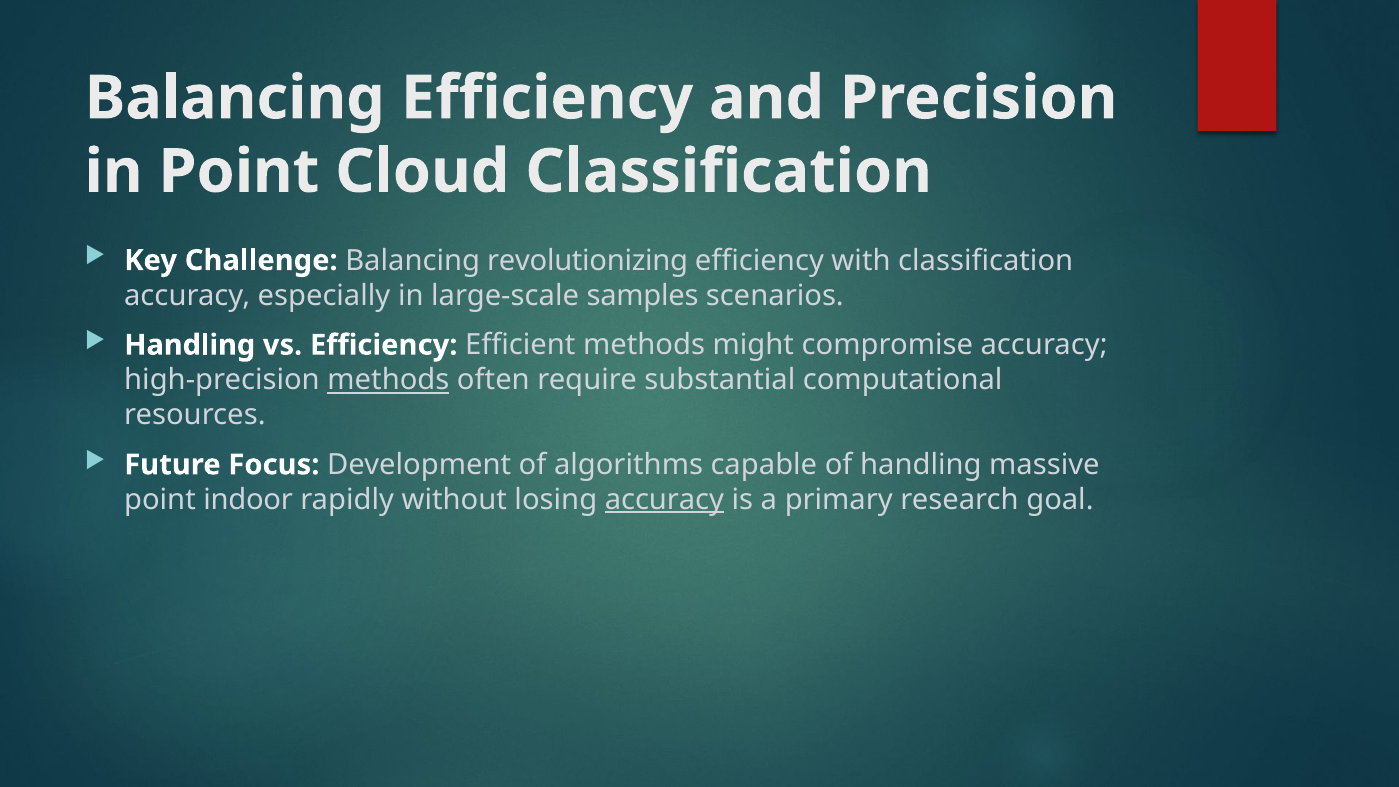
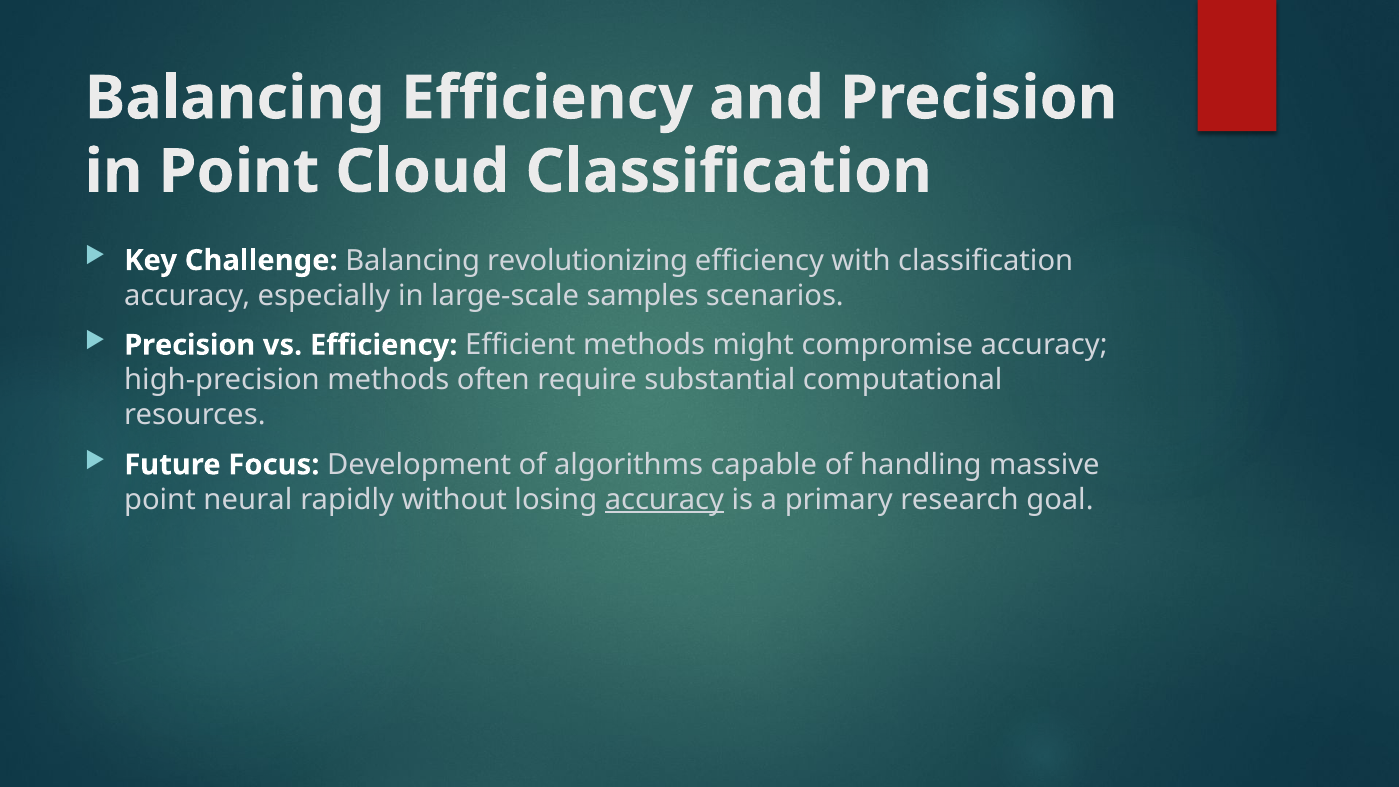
Handling: Handling -> Precision (190, 345)
methods underline: present -> none (388, 380)
indoor: indoor -> neural (248, 500)
